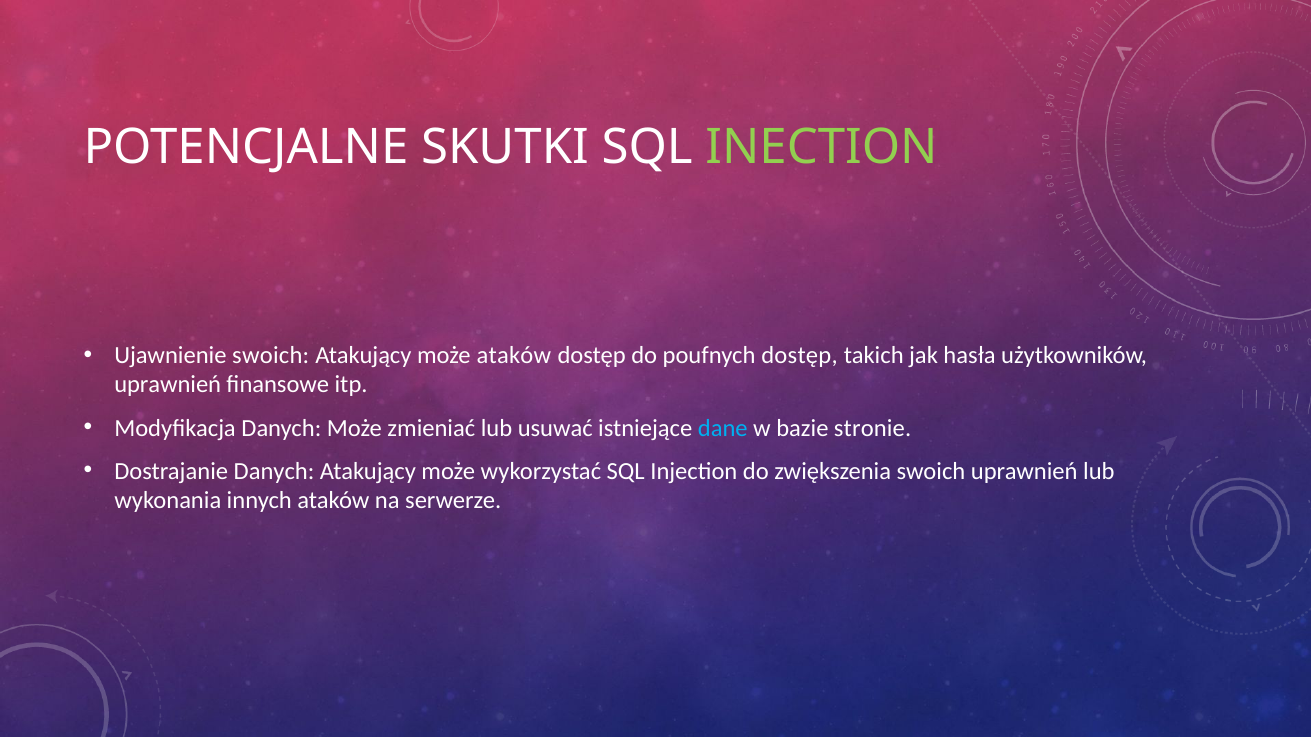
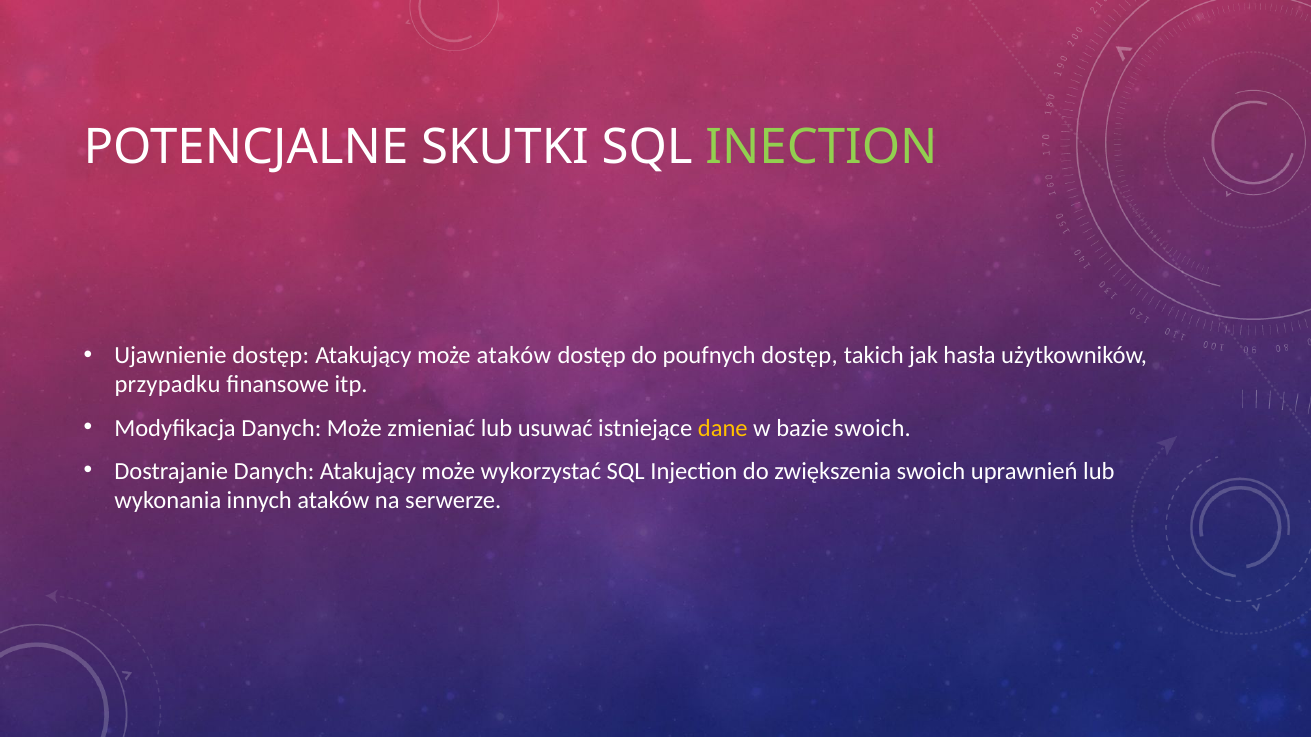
Ujawnienie swoich: swoich -> dostęp (271, 356)
uprawnień: uprawnień -> przypadku (168, 385)
dane colour: light blue -> yellow (723, 428)
bazie stronie: stronie -> swoich (873, 428)
